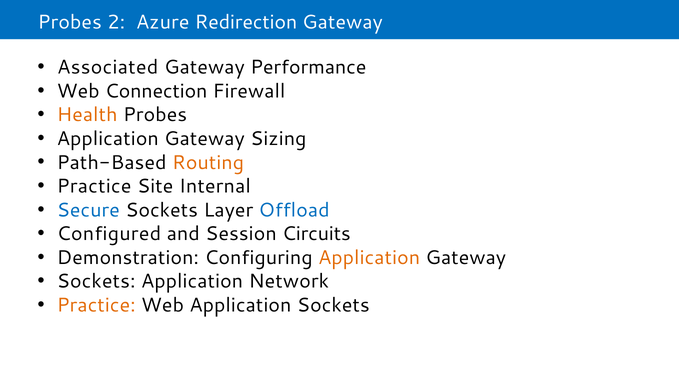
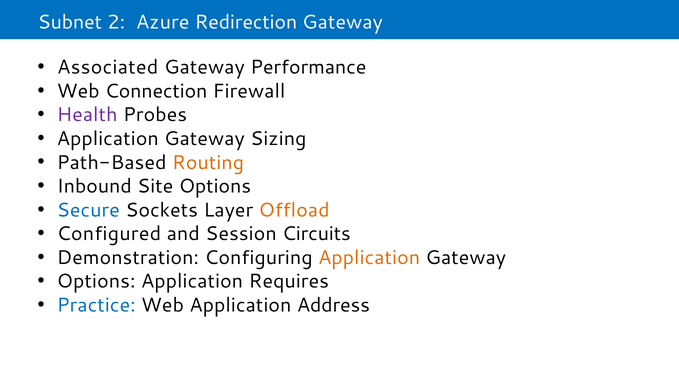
Probes: Probes -> Subnet (70, 22)
Health colour: orange -> purple (87, 115)
Practice: Practice -> Inbound (94, 186)
Site Internal: Internal -> Options (215, 186)
Offload colour: blue -> orange (294, 210)
Sockets: Sockets -> Options (96, 281)
Network: Network -> Requires (289, 281)
Practice colour: orange -> blue (96, 305)
Application Sockets: Sockets -> Address (333, 305)
